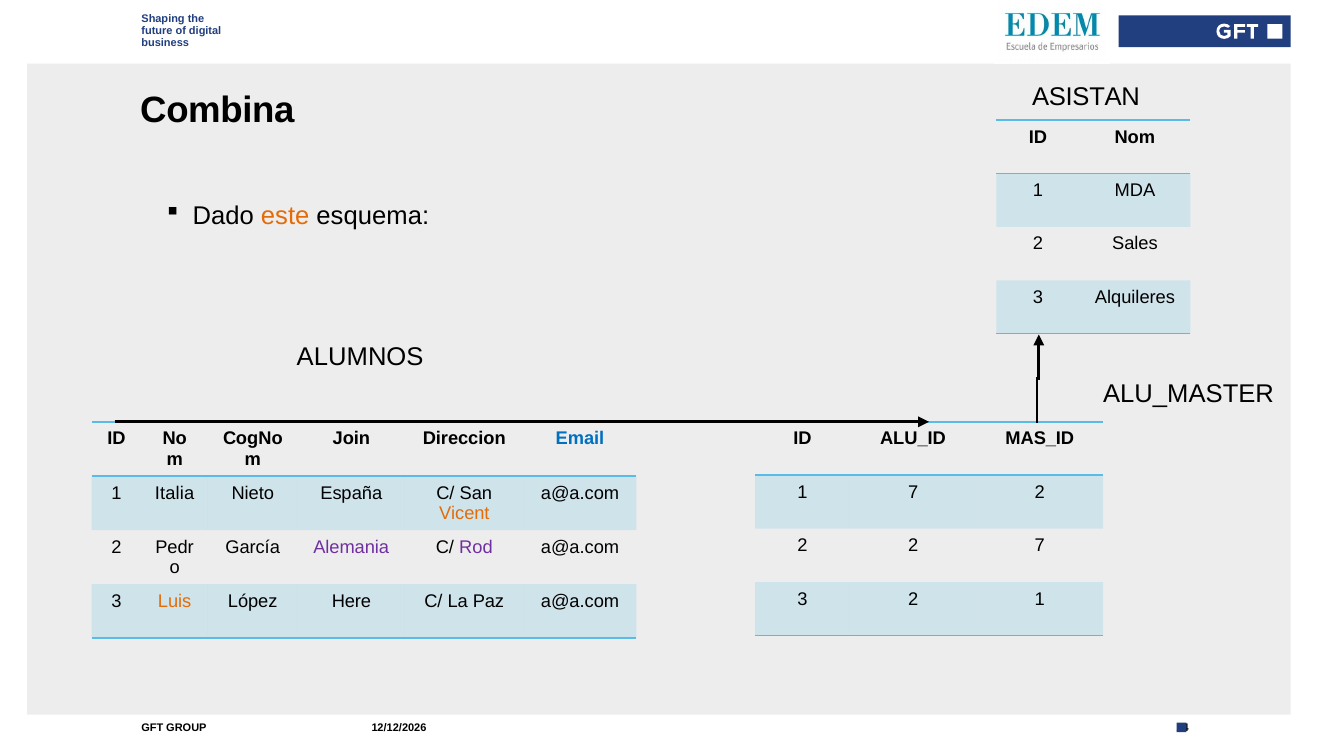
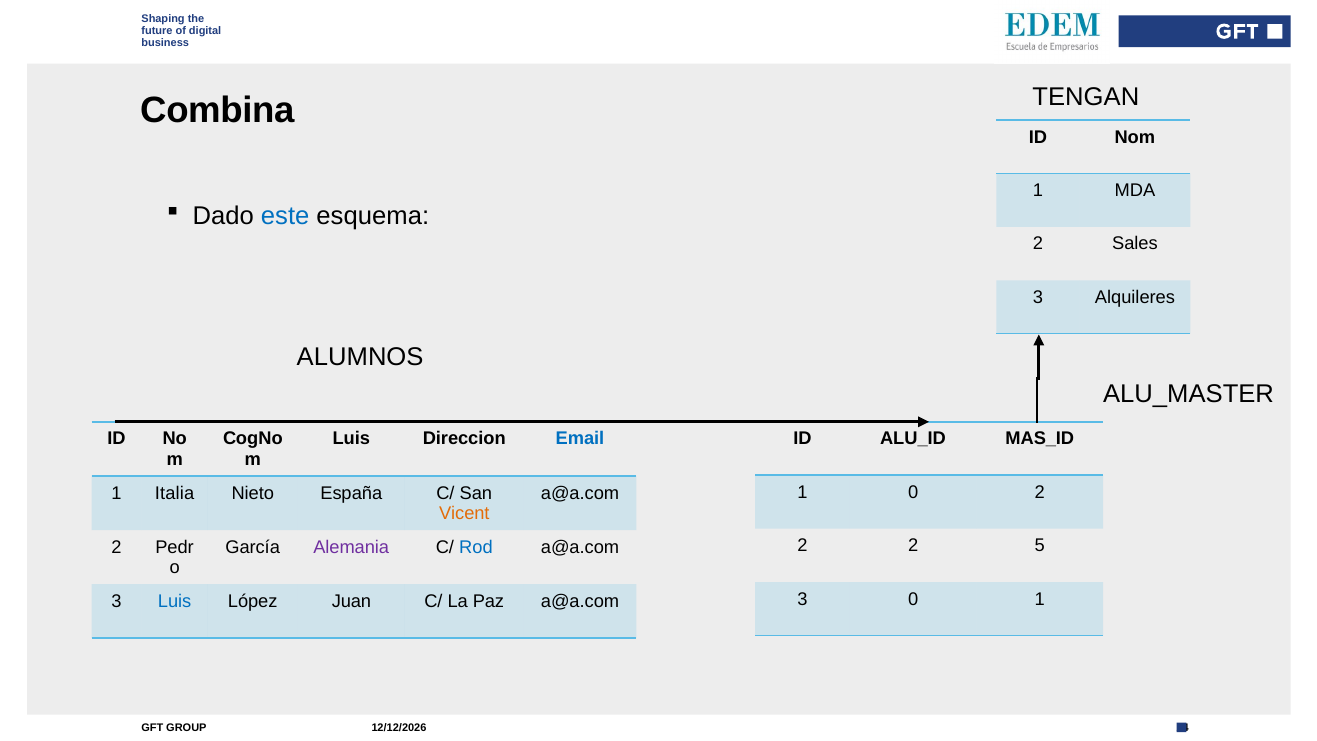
ASISTAN: ASISTAN -> TENGAN (1086, 97)
este colour: orange -> blue (285, 216)
Join: Join -> Luis (351, 439)
1 7: 7 -> 0 (913, 492)
2 7: 7 -> 5 (1040, 546)
Rod colour: purple -> blue (476, 547)
3 2: 2 -> 0 (913, 599)
Luis colour: orange -> blue (175, 601)
López Here: Here -> Juan (351, 601)
